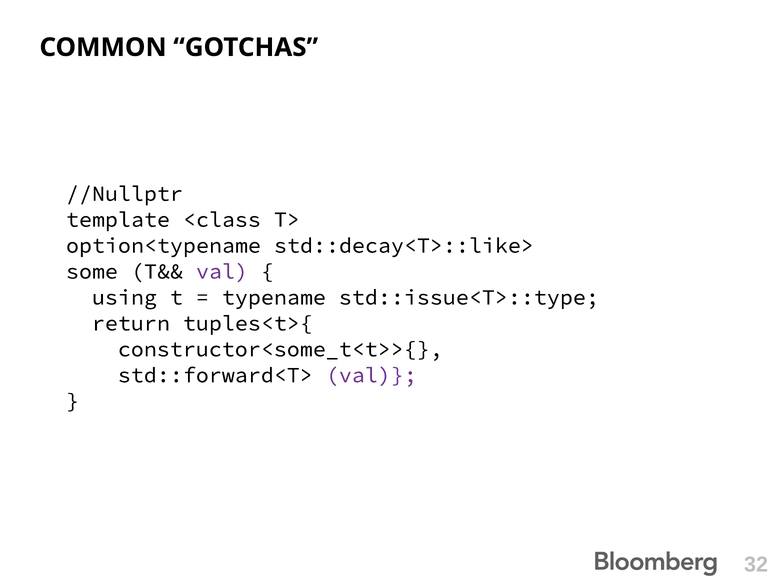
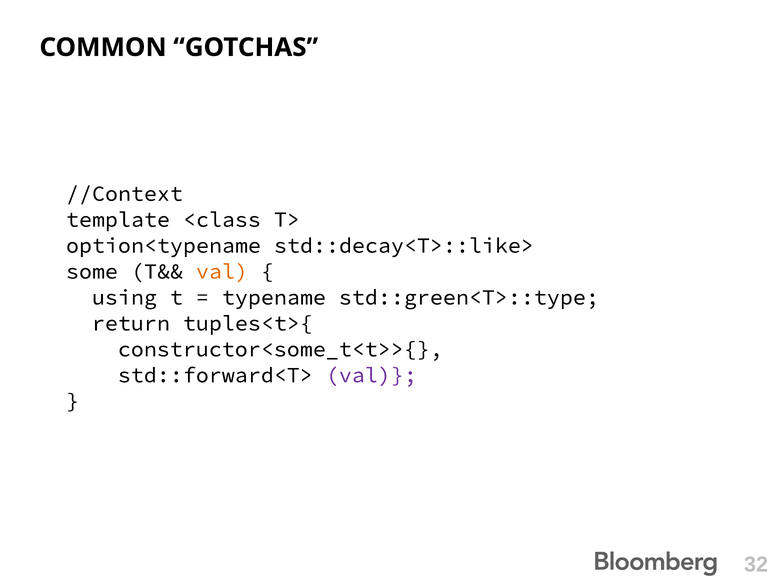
//Nullptr: //Nullptr -> //Context (124, 194)
val colour: purple -> orange (222, 272)
std::issue<T>::type: std::issue<T>::type -> std::green<T>::type (469, 298)
